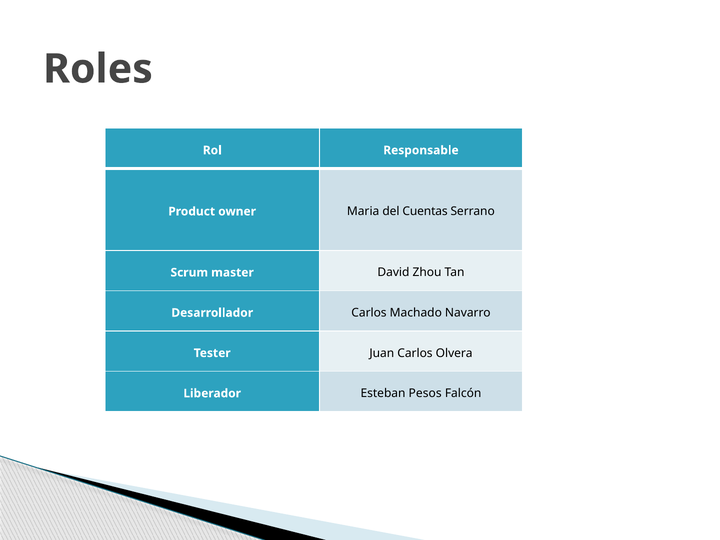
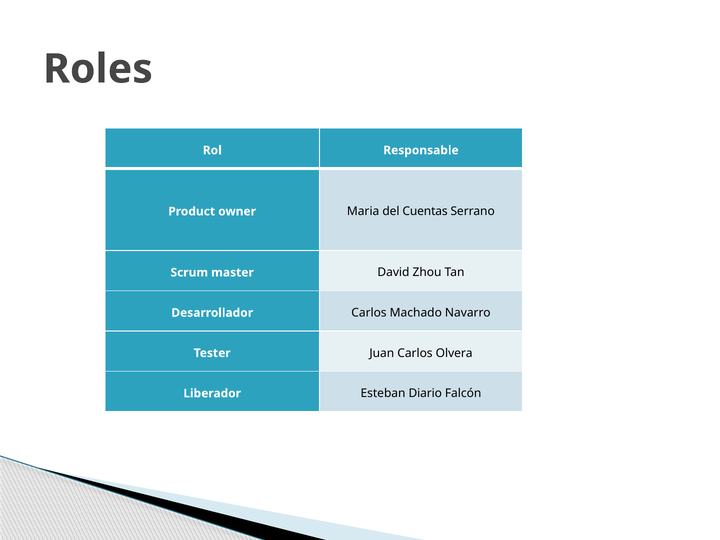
Pesos: Pesos -> Diario (425, 393)
